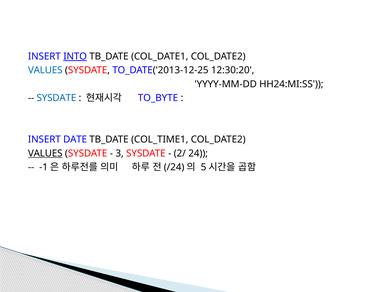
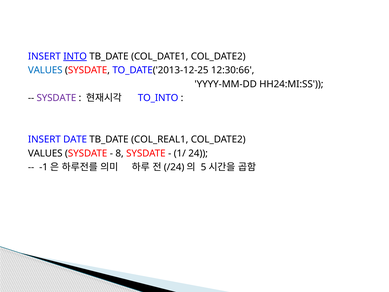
12:30:20: 12:30:20 -> 12:30:66 (233, 70)
SYSDATE colour: blue -> purple (56, 98)
TO_BYTE: TO_BYTE -> TO_INTO (158, 98)
COL_TIME1: COL_TIME1 -> COL_REAL1 (160, 139)
VALUES underline: present -> none (45, 153)
3: 3 -> 8 (120, 153)
2/: 2/ -> 1/ (180, 153)
